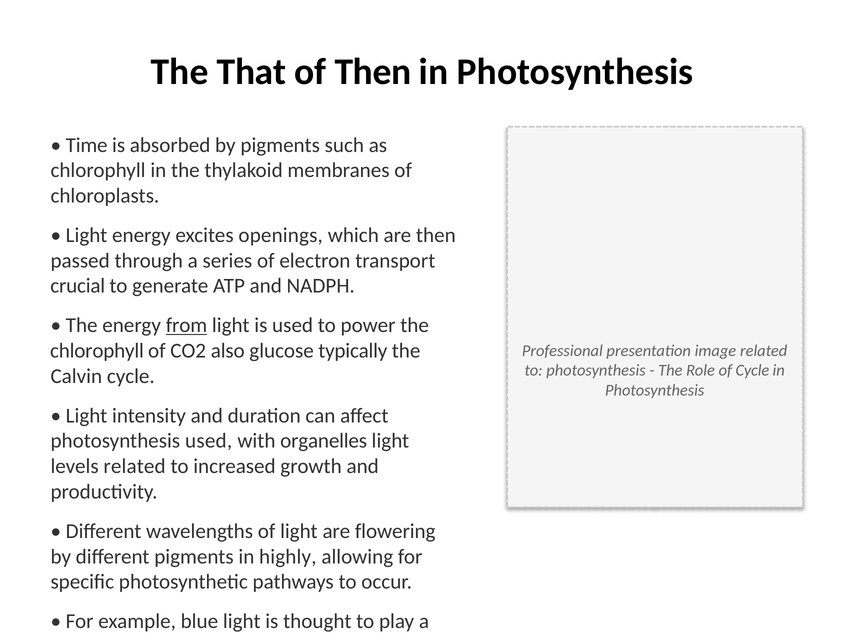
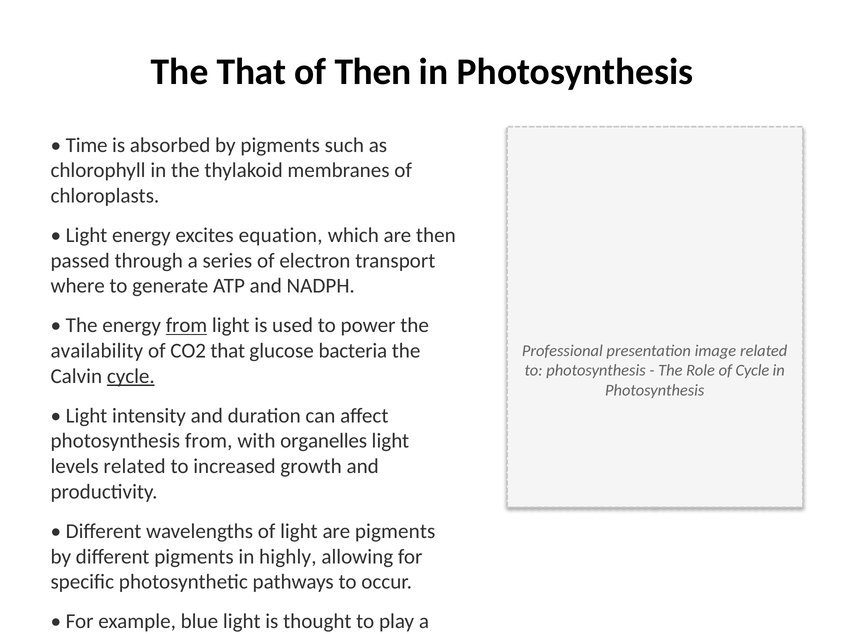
openings: openings -> equation (281, 235)
crucial: crucial -> where (78, 286)
chlorophyll: chlorophyll -> availability (97, 351)
CO2 also: also -> that (228, 351)
typically: typically -> bacteria (353, 351)
cycle underline: none -> present (131, 376)
photosynthesis used: used -> from (209, 441)
are flowering: flowering -> pigments (395, 531)
